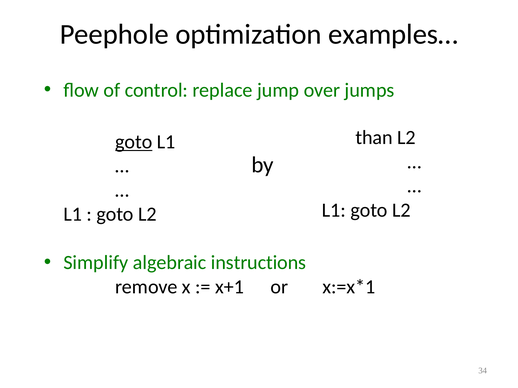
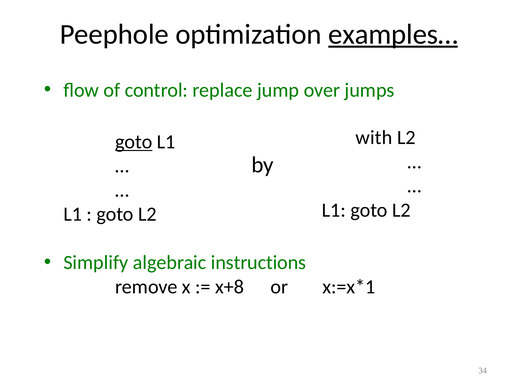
examples… underline: none -> present (393, 34)
than: than -> with (374, 138)
x+1: x+1 -> x+8 (230, 287)
